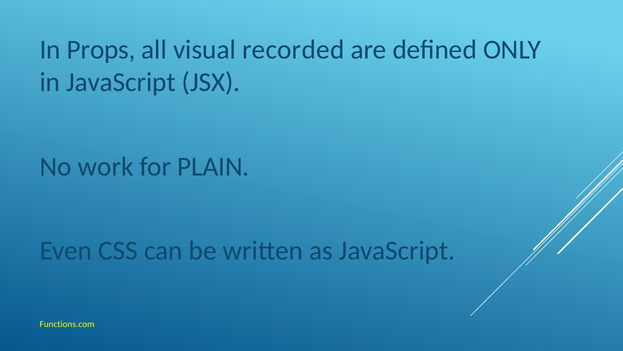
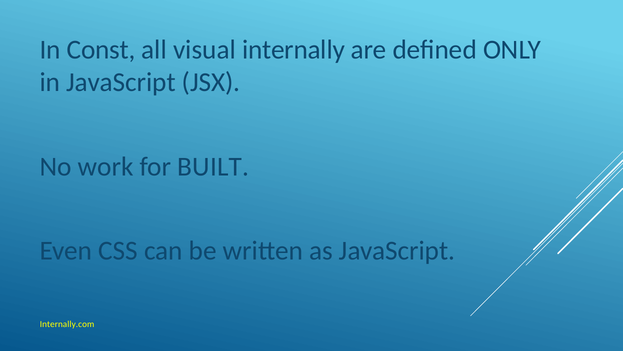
Props: Props -> Const (101, 50)
recorded: recorded -> internally (293, 50)
PLAIN: PLAIN -> BUILT (213, 166)
Functions.com: Functions.com -> Internally.com (67, 324)
